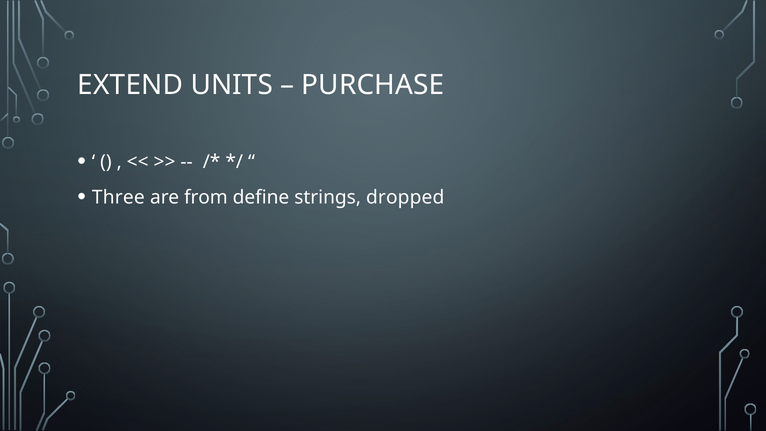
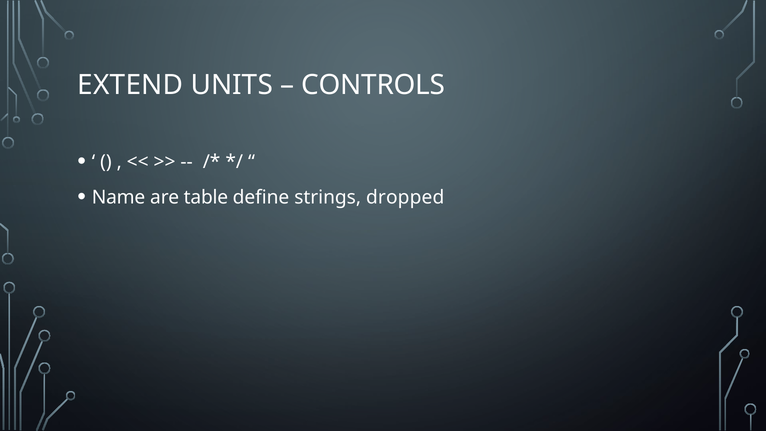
PURCHASE: PURCHASE -> CONTROLS (373, 85)
Three: Three -> Name (119, 197)
from: from -> table (206, 197)
